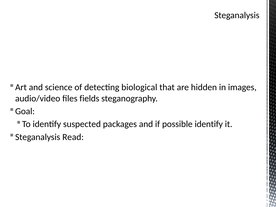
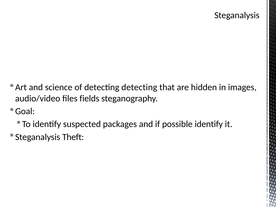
detecting biological: biological -> detecting (139, 87)
Read: Read -> Theft (73, 137)
